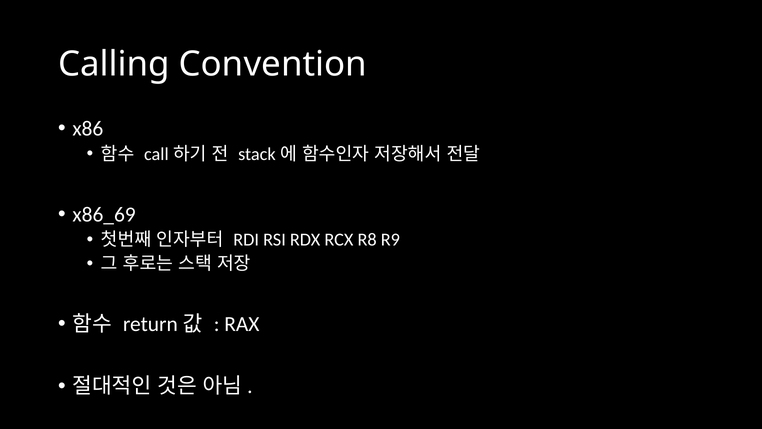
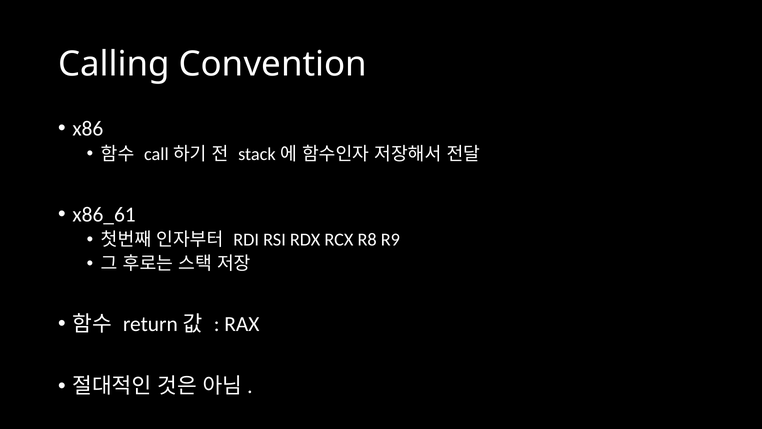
x86_69: x86_69 -> x86_61 (104, 214)
